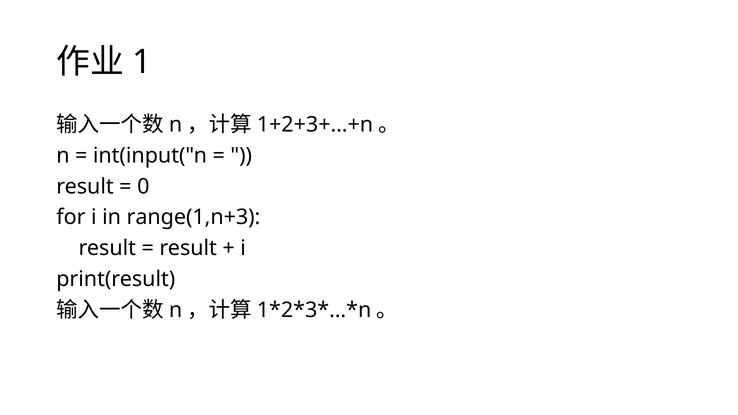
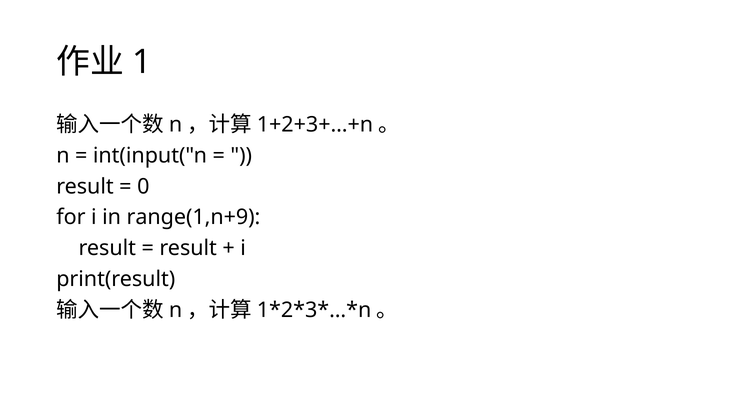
range(1,n+3: range(1,n+3 -> range(1,n+9 (193, 217)
